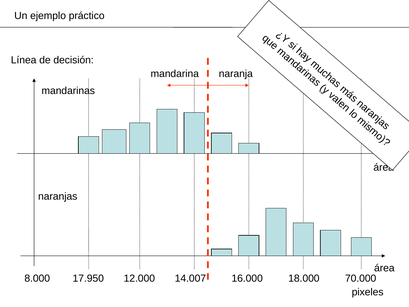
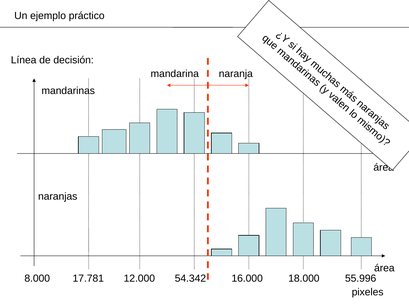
17.950: 17.950 -> 17.781 (88, 278)
14.007: 14.007 -> 54.342 (190, 278)
70.000: 70.000 -> 55.996 (361, 278)
